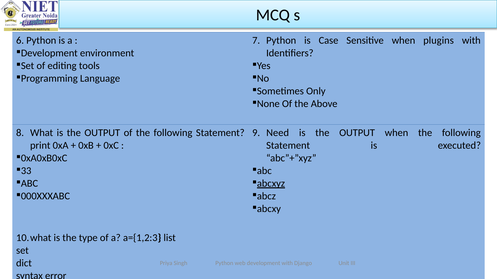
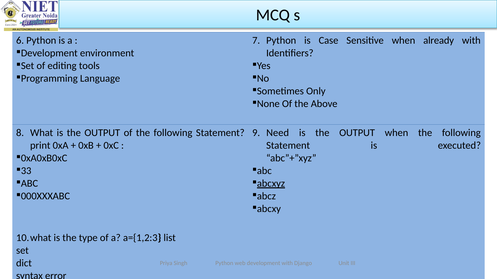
plugins: plugins -> already (439, 41)
